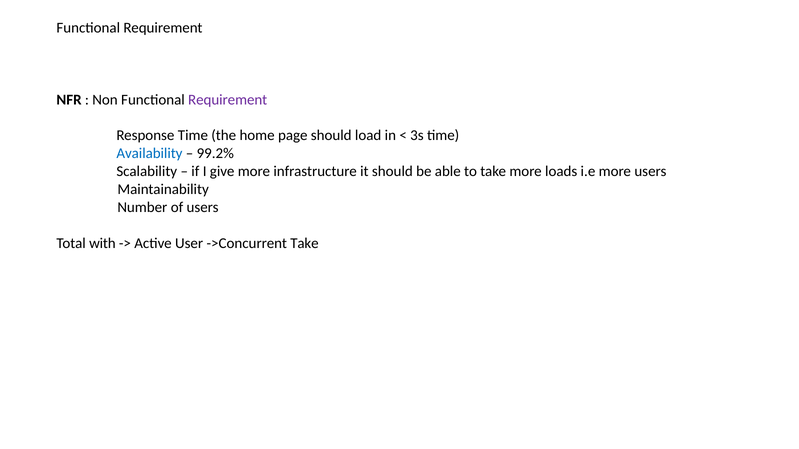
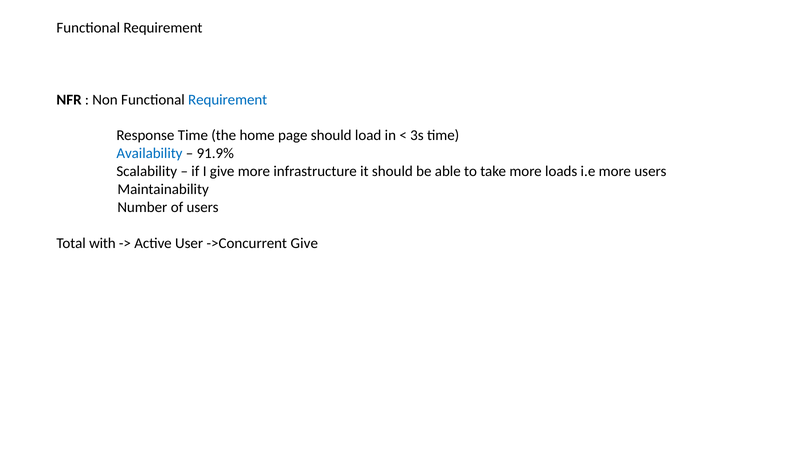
Requirement colour: purple -> blue (228, 100)
99.2%: 99.2% -> 91.9% (215, 154)
->Concurrent Take: Take -> Give (304, 244)
